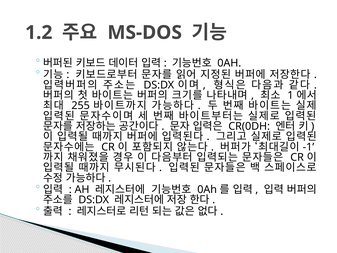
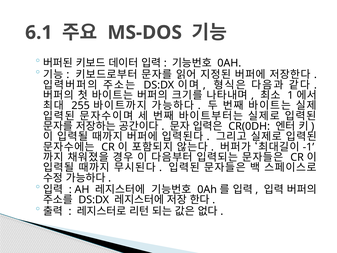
1.2: 1.2 -> 6.1 (39, 33)
